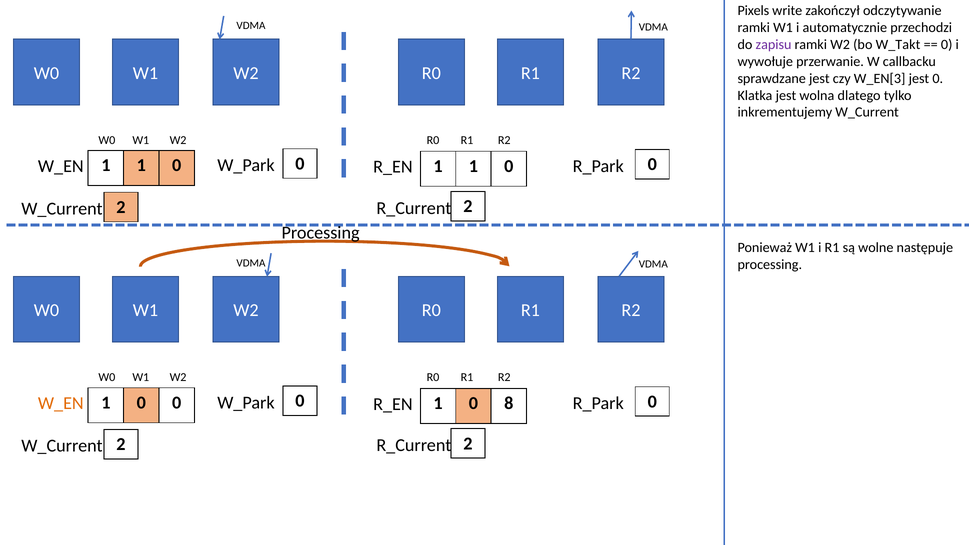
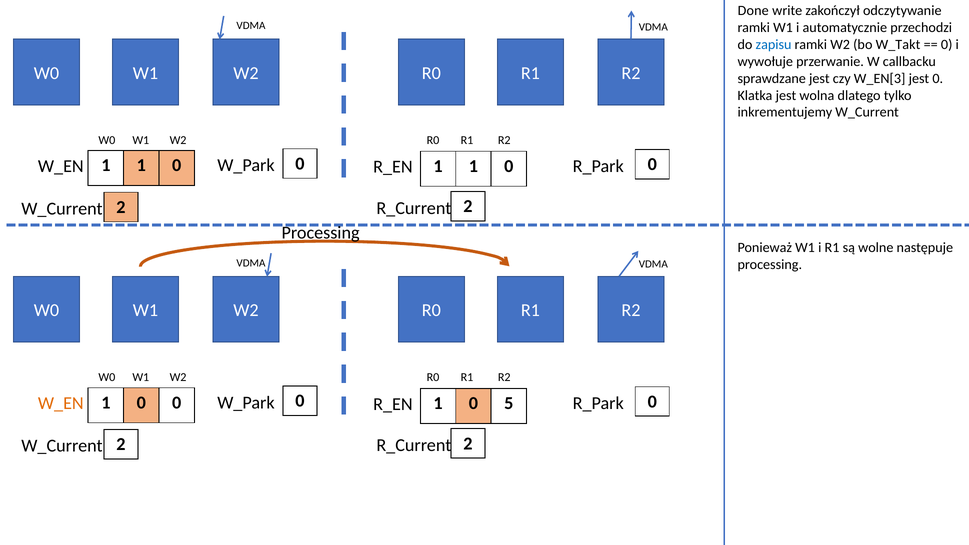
Pixels: Pixels -> Done (753, 11)
zapisu colour: purple -> blue (774, 44)
8: 8 -> 5 (509, 403)
